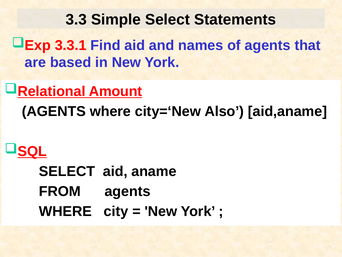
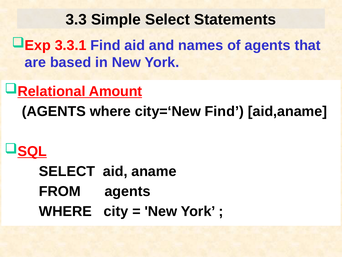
city=‘New Also: Also -> Find (224, 111)
